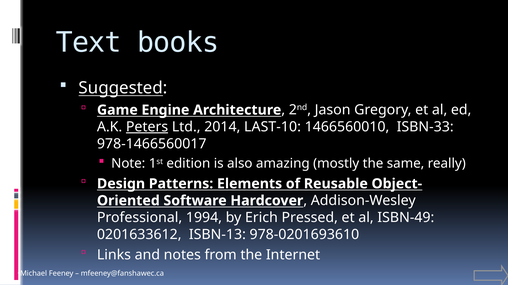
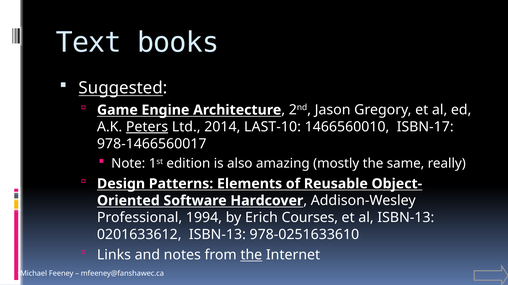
ISBN-33: ISBN-33 -> ISBN-17 (425, 127)
Pressed: Pressed -> Courses (310, 218)
al ISBN-49: ISBN-49 -> ISBN-13 (406, 218)
978-0201693610: 978-0201693610 -> 978-0251633610 (304, 235)
the underline: none -> present (251, 256)
